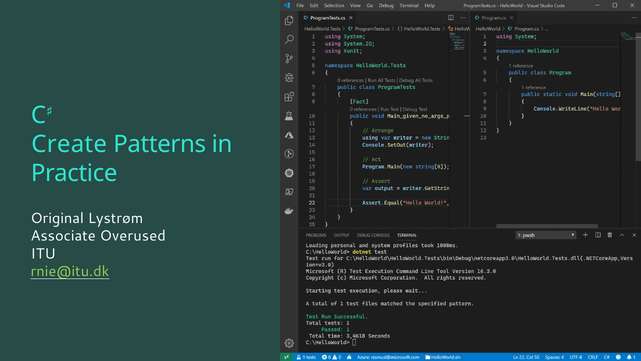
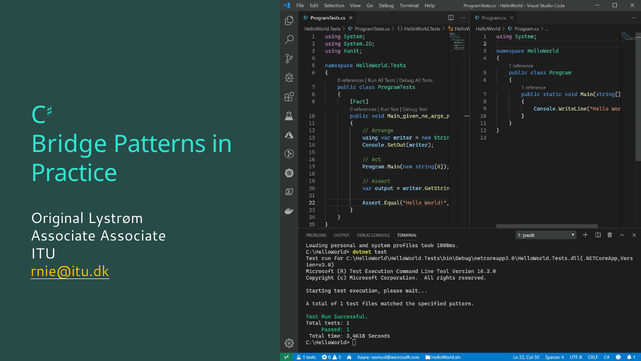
Create: Create -> Bridge (69, 144)
Associate Overused: Overused -> Associate (133, 236)
rnie@itu.dk colour: light green -> yellow (70, 271)
